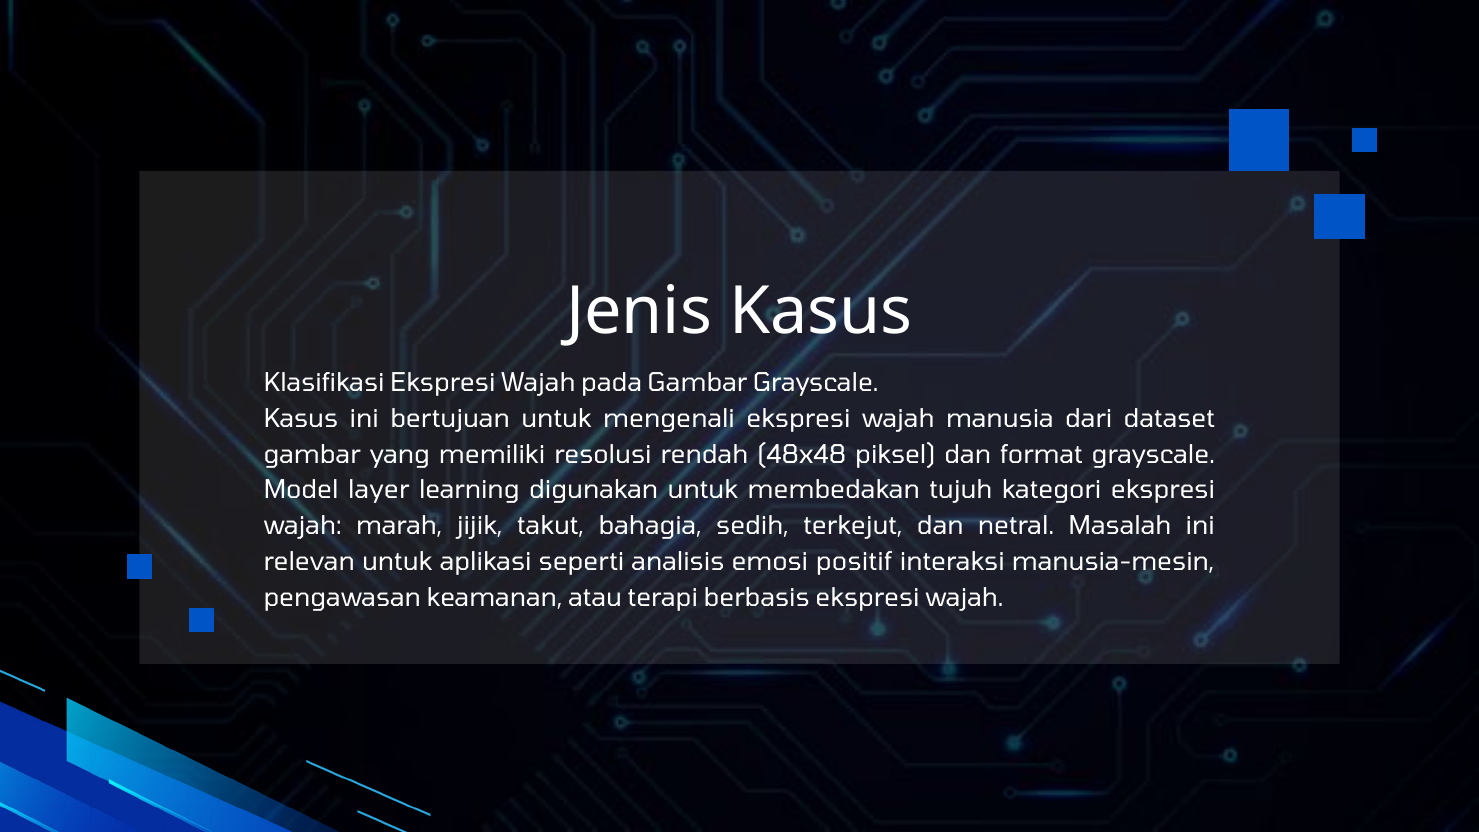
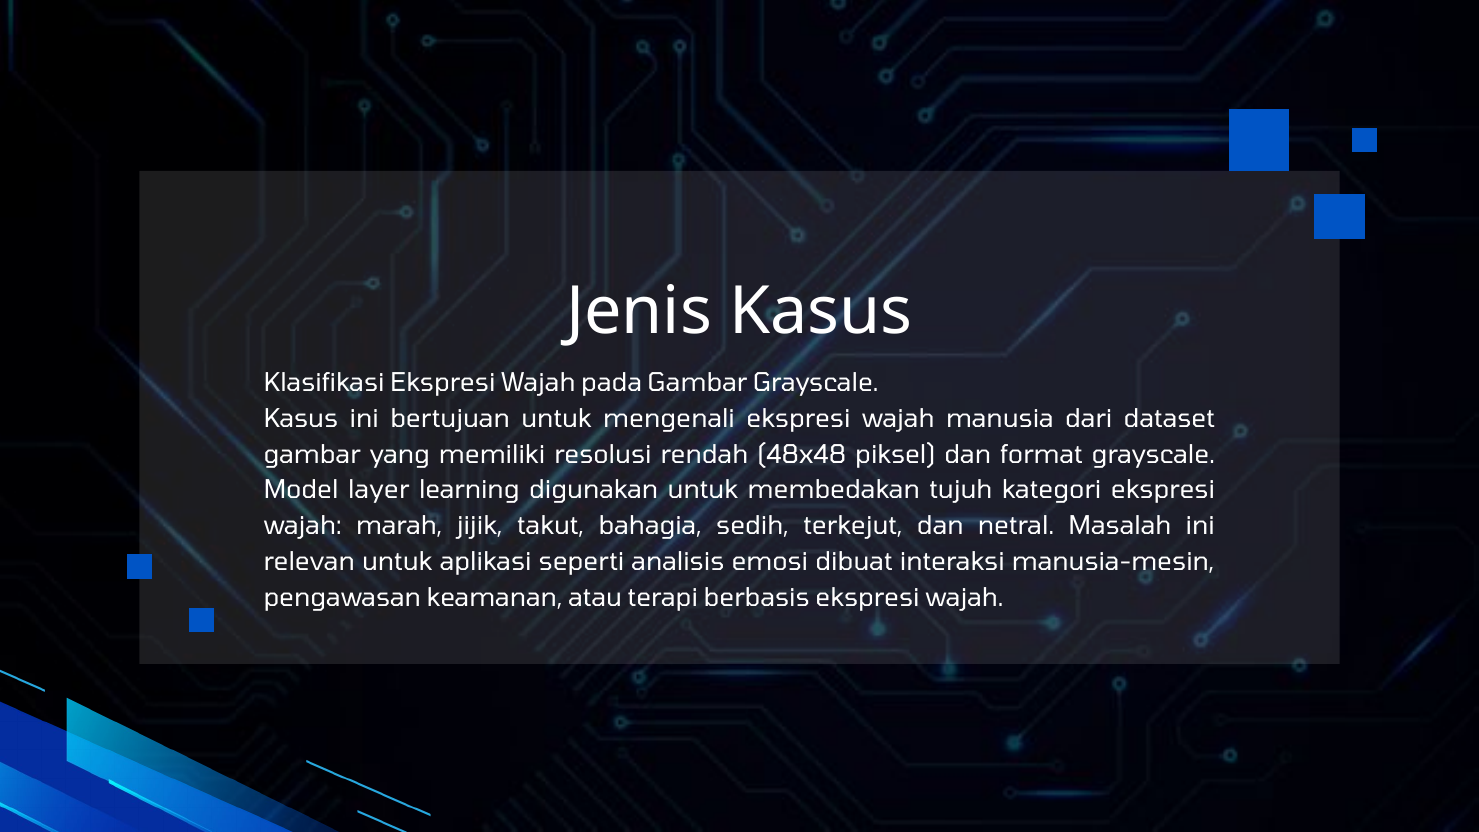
positif: positif -> dibuat (854, 562)
